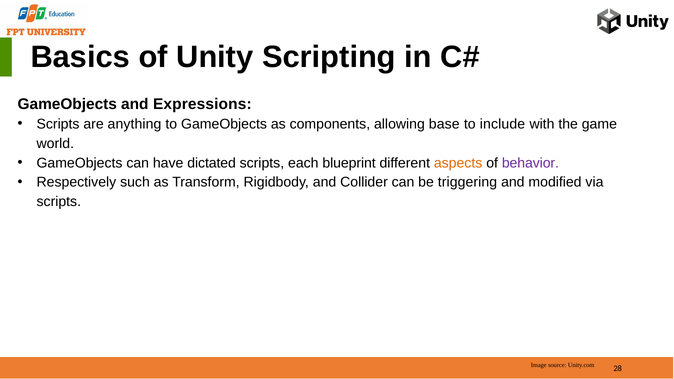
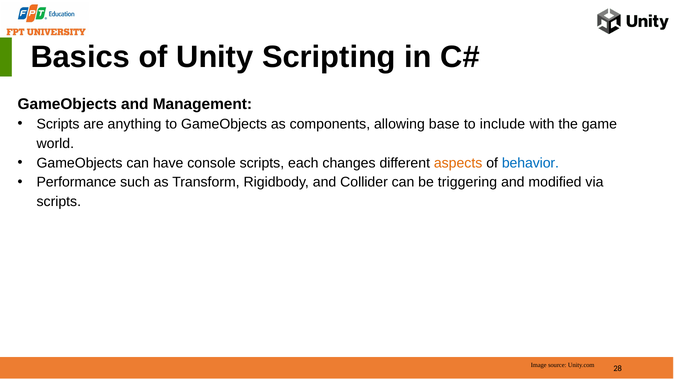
Expressions: Expressions -> Management (202, 104)
dictated: dictated -> console (212, 163)
blueprint: blueprint -> changes (349, 163)
behavior colour: purple -> blue (530, 163)
Respectively: Respectively -> Performance (76, 182)
